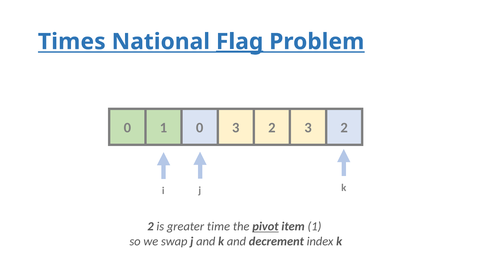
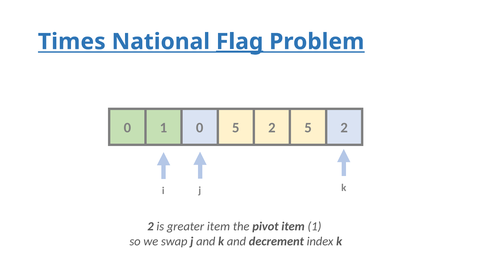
0 3: 3 -> 5 (236, 128)
2 3: 3 -> 5 (308, 128)
greater time: time -> item (218, 227)
pivot underline: present -> none (265, 227)
